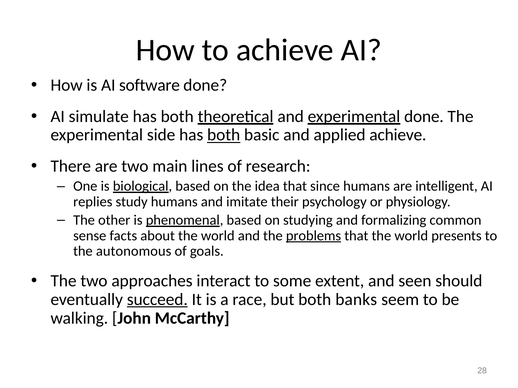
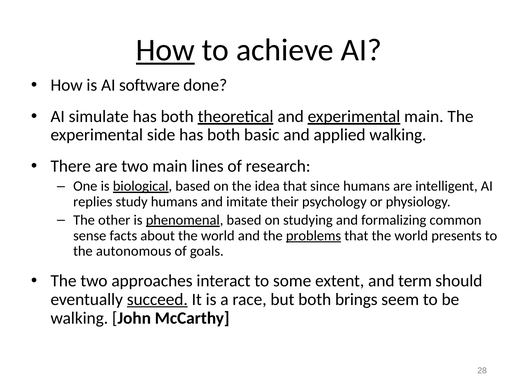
How underline: none -> present (165, 50)
experimental done: done -> main (424, 116)
both underline: present -> none (224, 135)
applied achieve: achieve -> walking (398, 135)
seen: seen -> term (415, 281)
banks: banks -> brings (356, 300)
